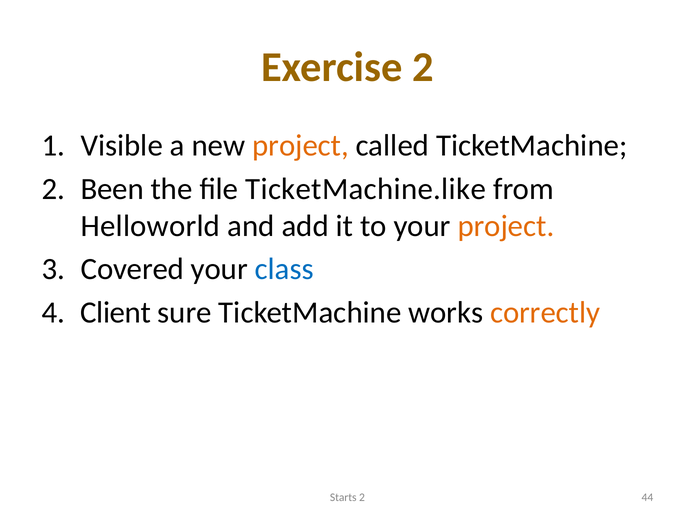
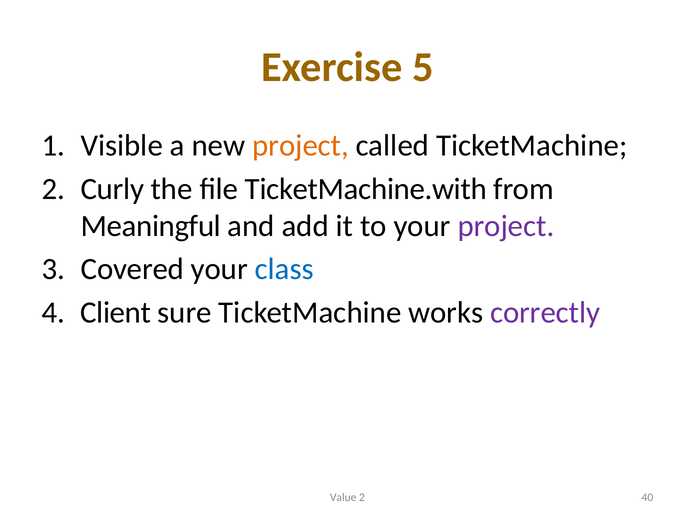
Exercise 2: 2 -> 5 (423, 67)
Been: Been -> Curly (112, 189)
TicketMachine.like: TicketMachine.like -> TicketMachine.with (366, 189)
Helloworld: Helloworld -> Meaningful (151, 226)
project colour: orange -> purple (506, 226)
correctly colour: orange -> purple (545, 313)
Starts: Starts -> Value (343, 498)
44: 44 -> 40 (647, 498)
